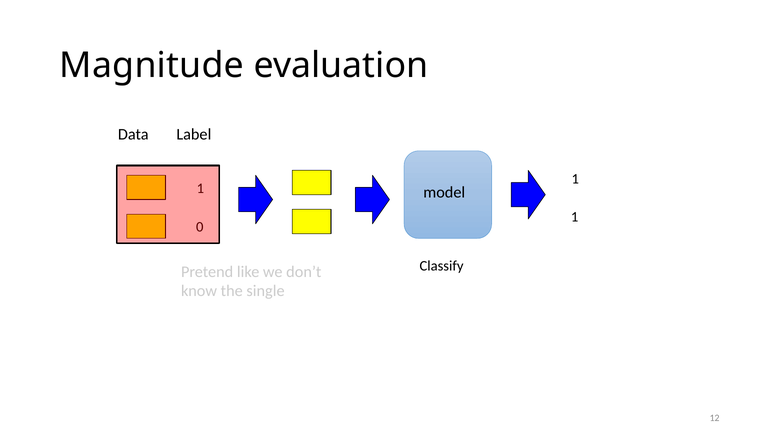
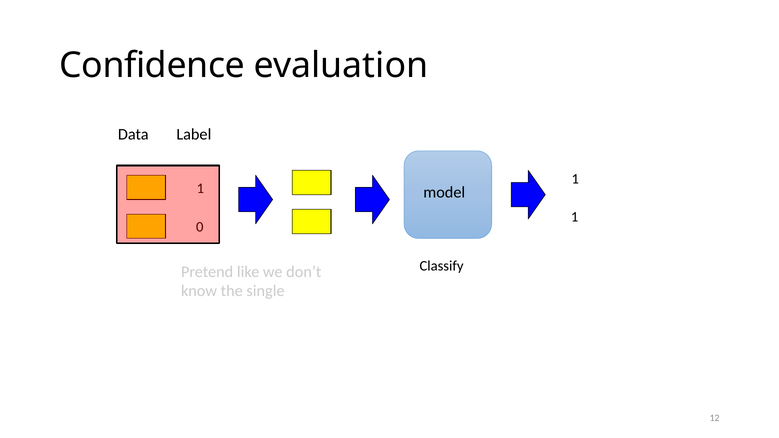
Magnitude: Magnitude -> Confidence (152, 65)
